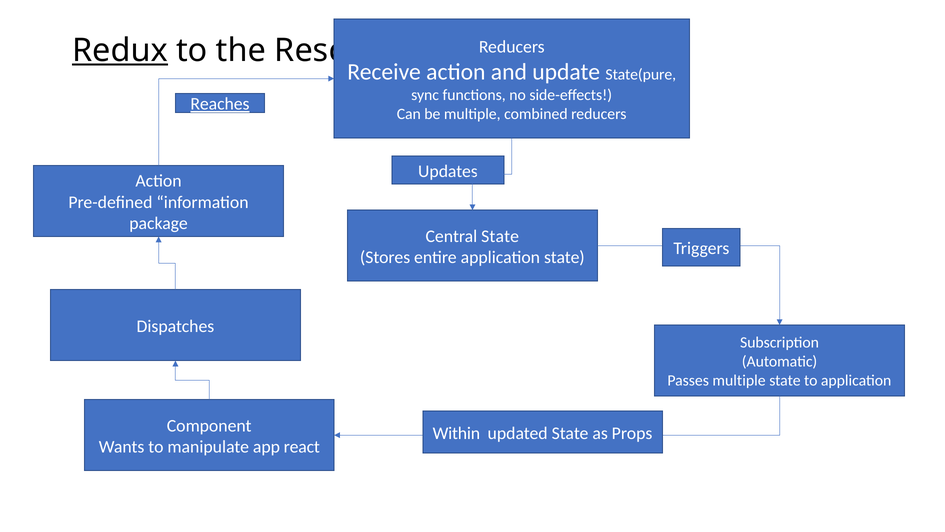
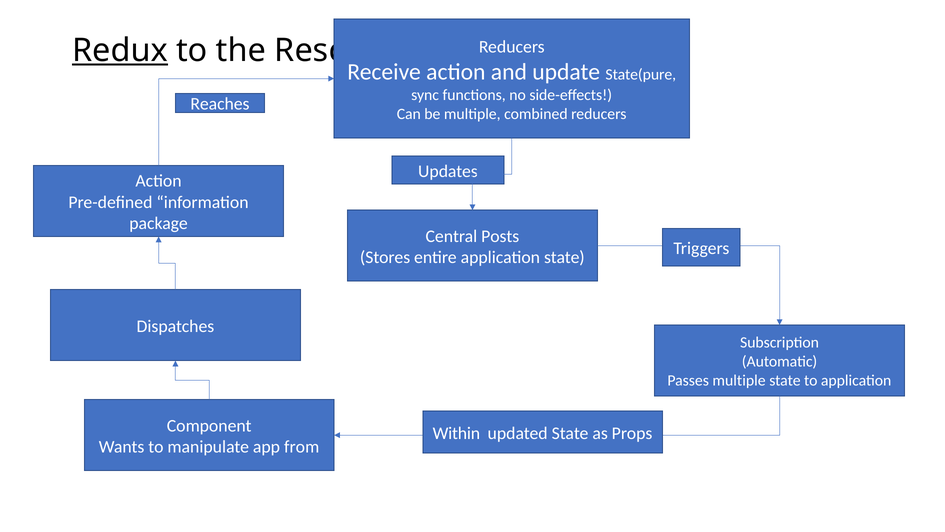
Reaches underline: present -> none (220, 104)
Central State: State -> Posts (500, 236)
react: react -> from (302, 447)
